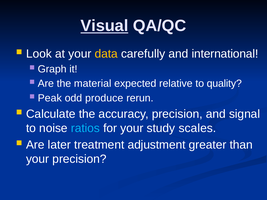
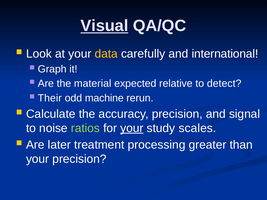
quality: quality -> detect (224, 84)
Peak: Peak -> Their (50, 98)
produce: produce -> machine (104, 98)
ratios colour: light blue -> light green (85, 128)
your underline: none -> present (132, 128)
adjustment: adjustment -> processing (157, 145)
